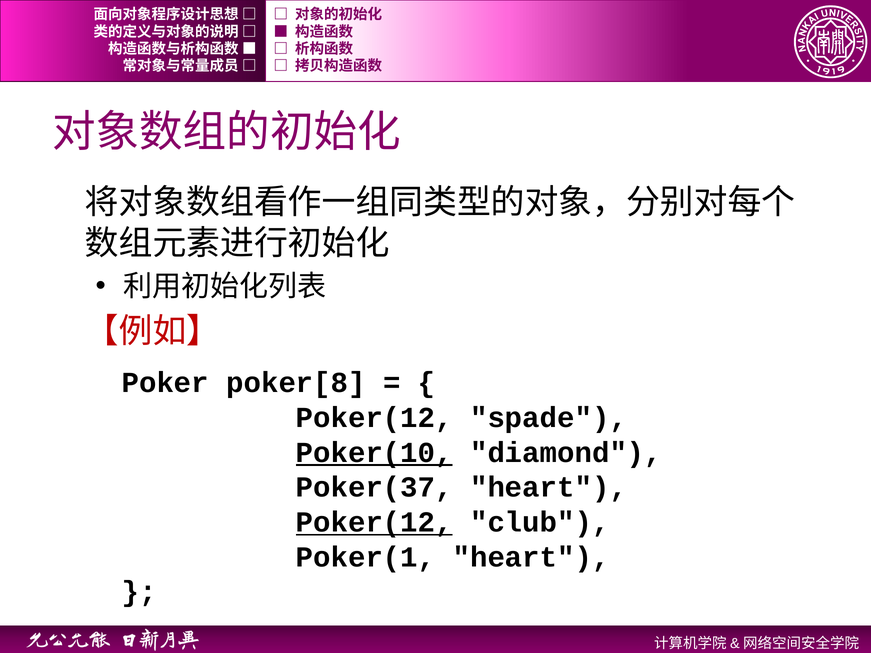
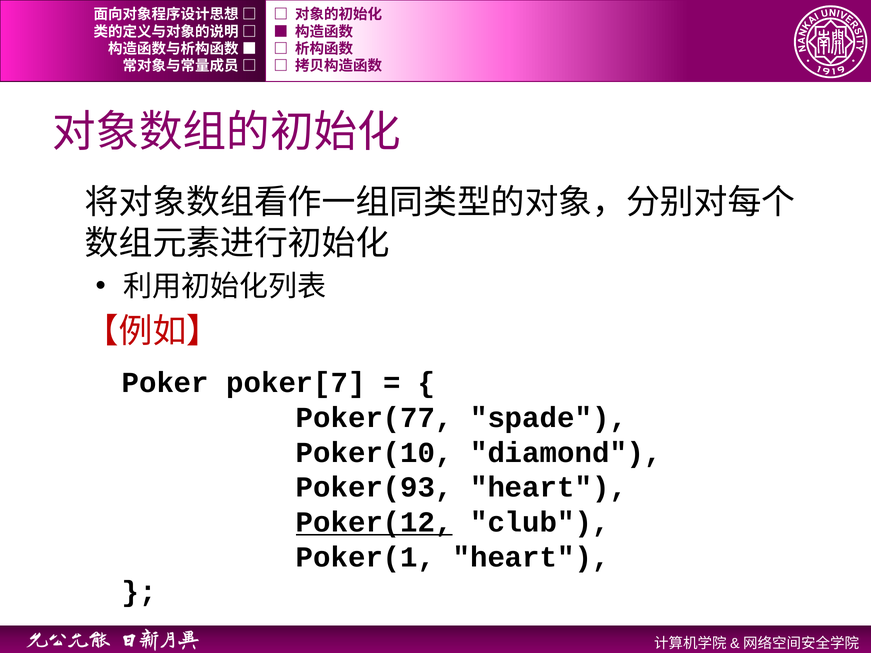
poker[8: poker[8 -> poker[7 (296, 383)
Poker(12: Poker(12 -> Poker(77 (374, 418)
Poker(10 underline: present -> none (374, 453)
Poker(37: Poker(37 -> Poker(93 (374, 488)
